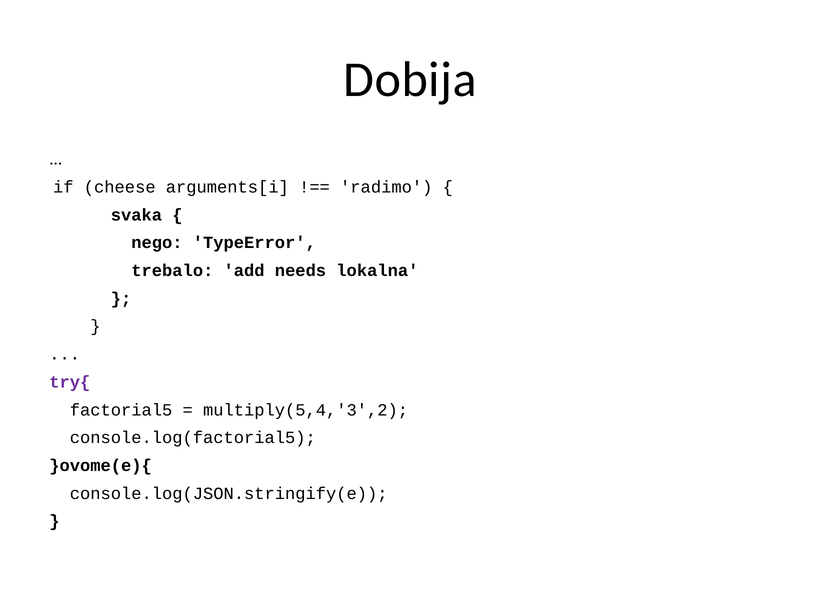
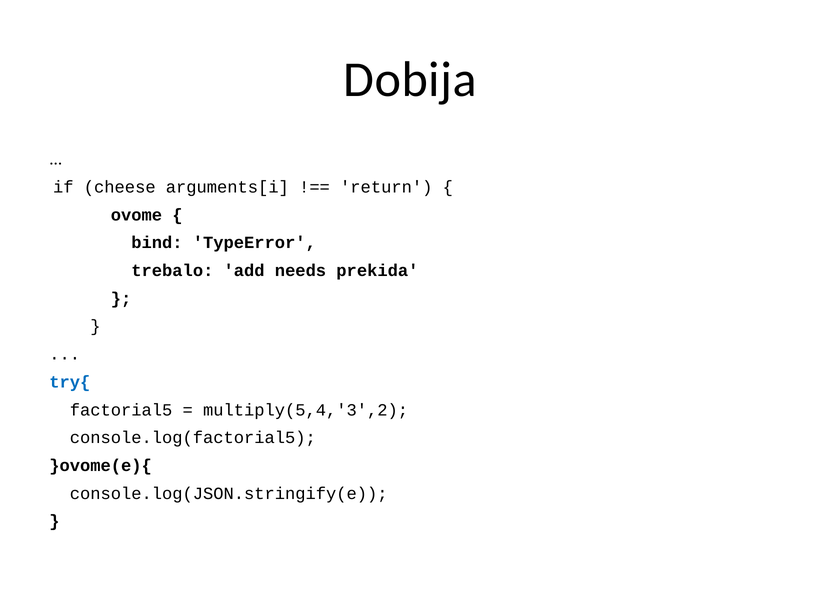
radimo: radimo -> return (386, 187)
svaka: svaka -> ovome (136, 215)
nego: nego -> bind (157, 243)
lokalna: lokalna -> prekida (377, 271)
try{ colour: purple -> blue (70, 382)
